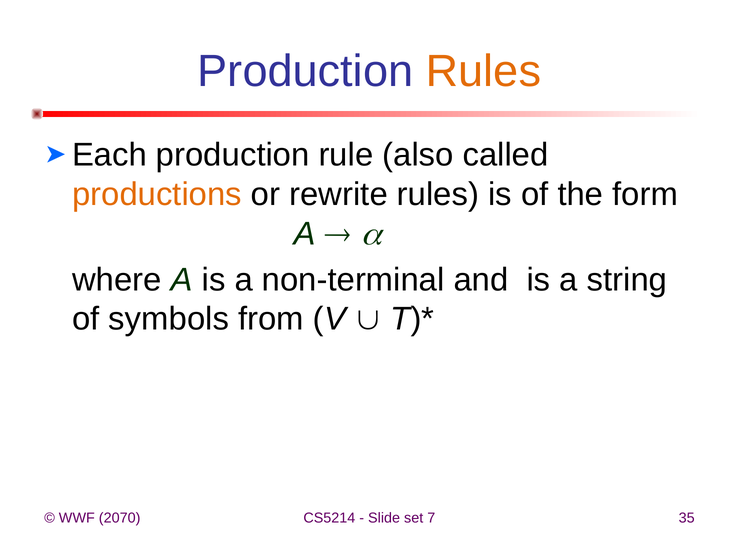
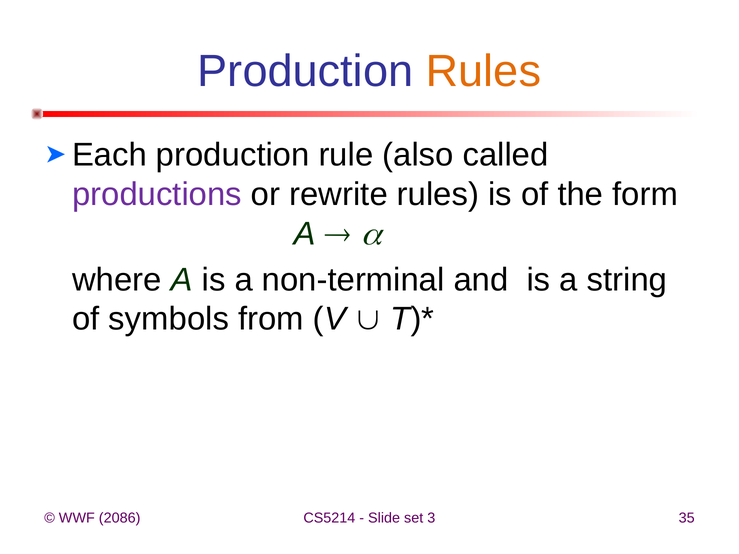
productions colour: orange -> purple (157, 194)
2070: 2070 -> 2086 (120, 518)
7: 7 -> 3 (431, 518)
